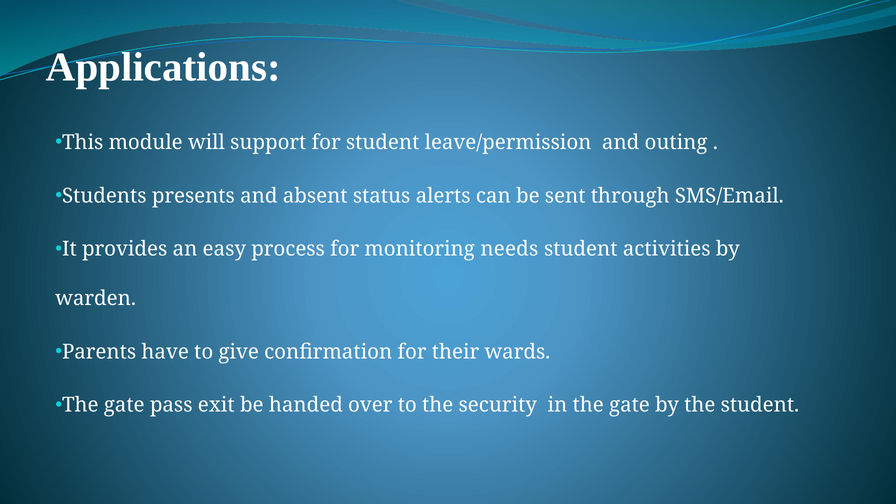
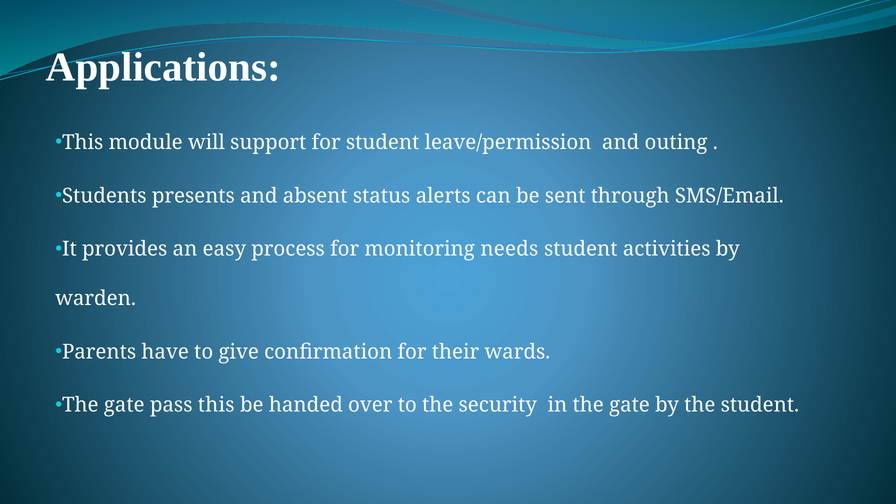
pass exit: exit -> this (216, 405)
